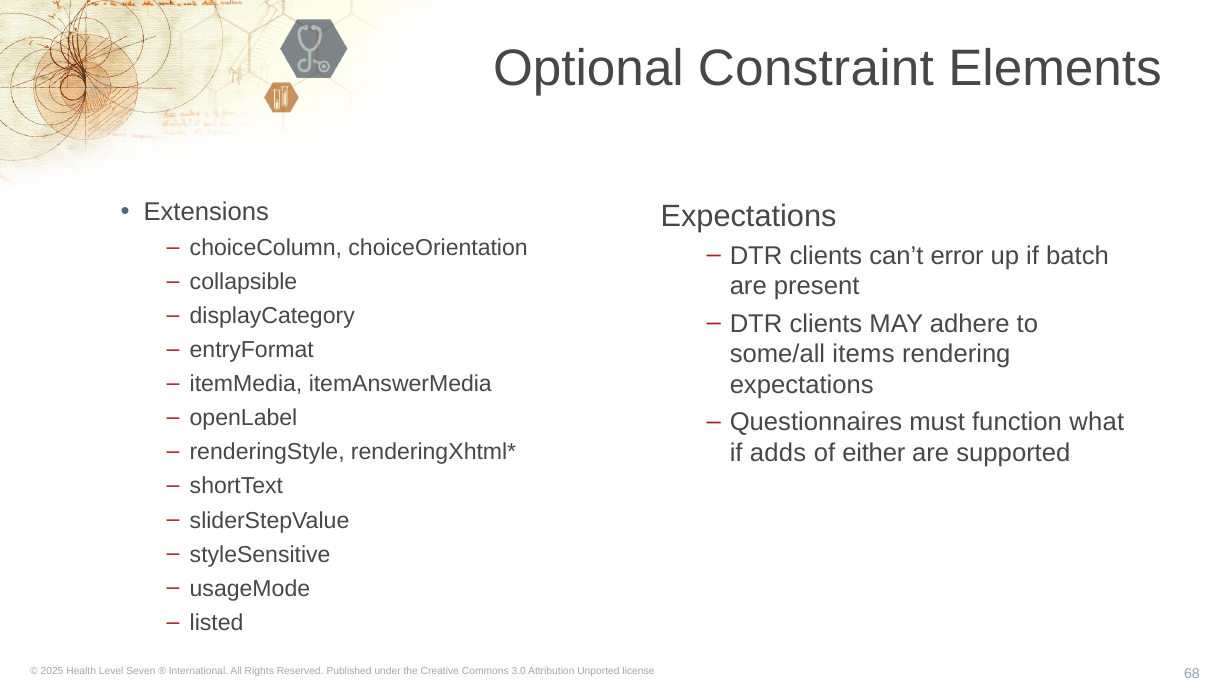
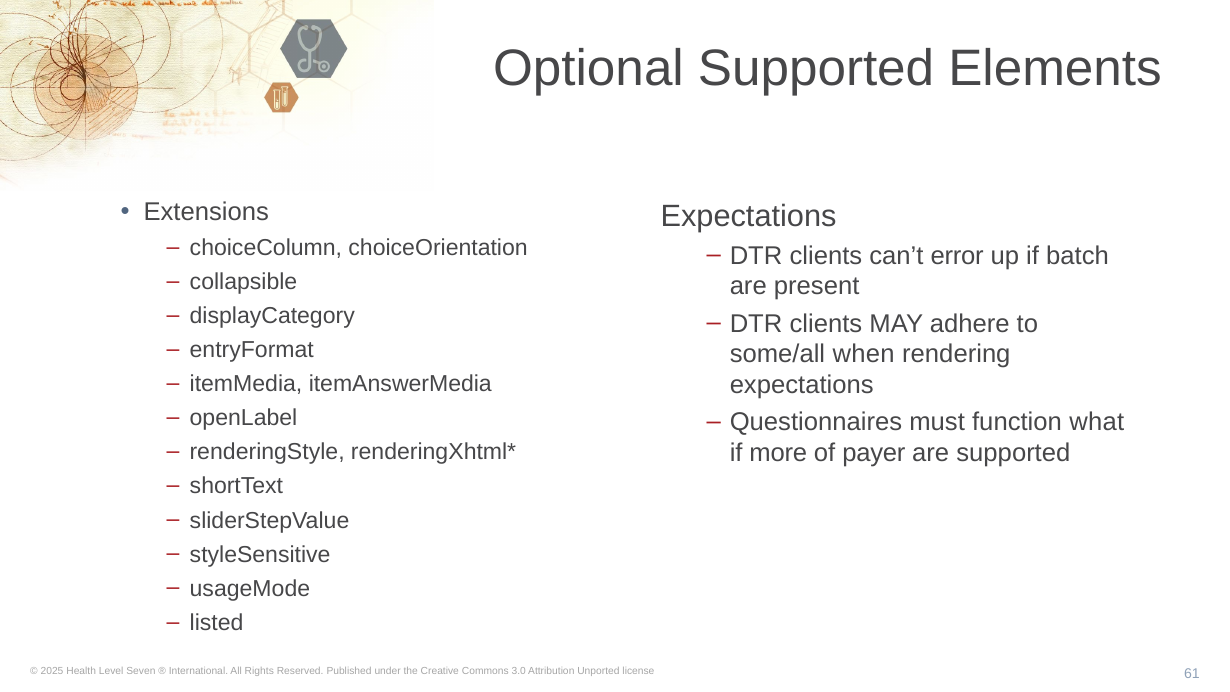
Optional Constraint: Constraint -> Supported (816, 69)
items: items -> when (864, 354)
adds: adds -> more (778, 453)
either: either -> payer (874, 453)
68: 68 -> 61 (1192, 674)
